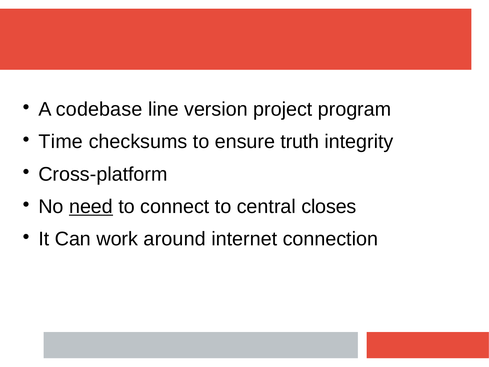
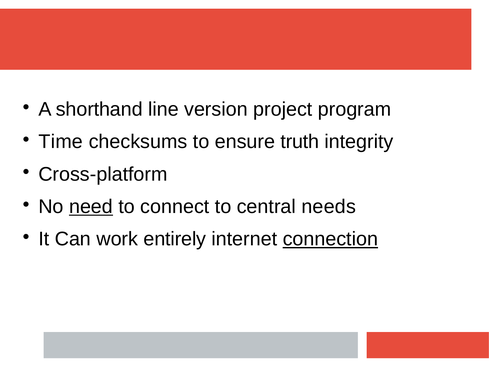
codebase: codebase -> shorthand (99, 109)
closes: closes -> needs (329, 206)
around: around -> entirely (175, 239)
connection underline: none -> present (330, 239)
